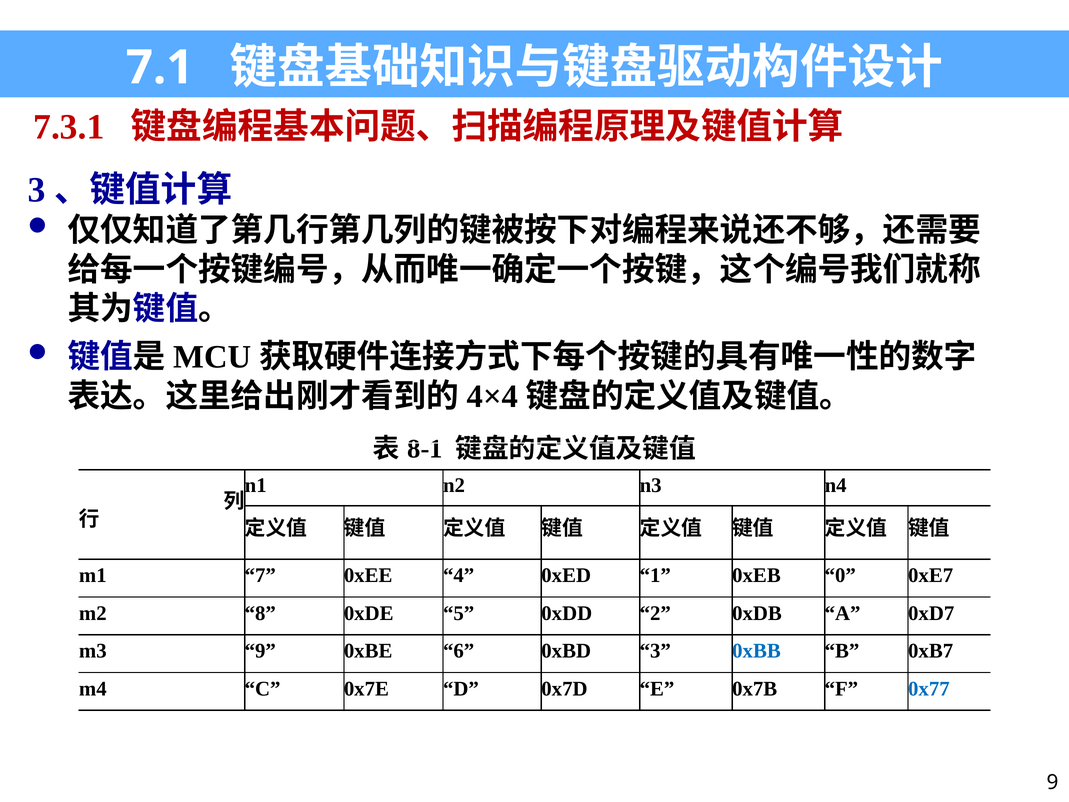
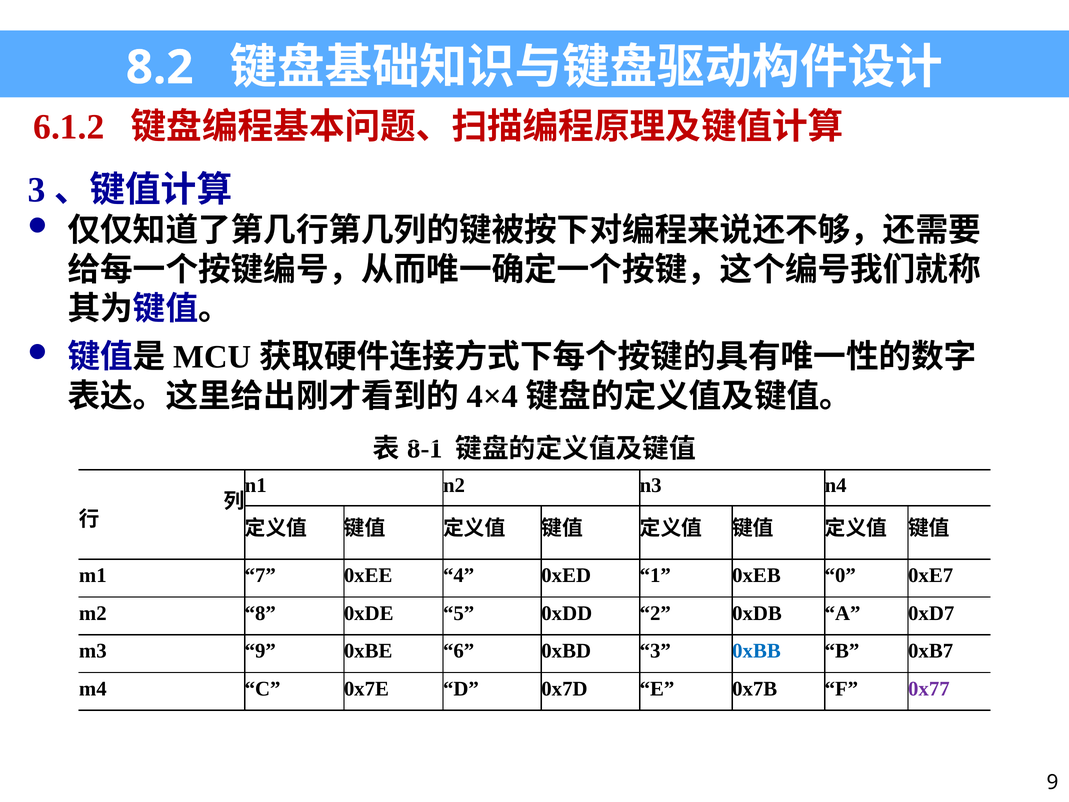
7.1: 7.1 -> 8.2 (160, 68)
7.3.1: 7.3.1 -> 6.1.2 (69, 127)
0x77 colour: blue -> purple (929, 689)
